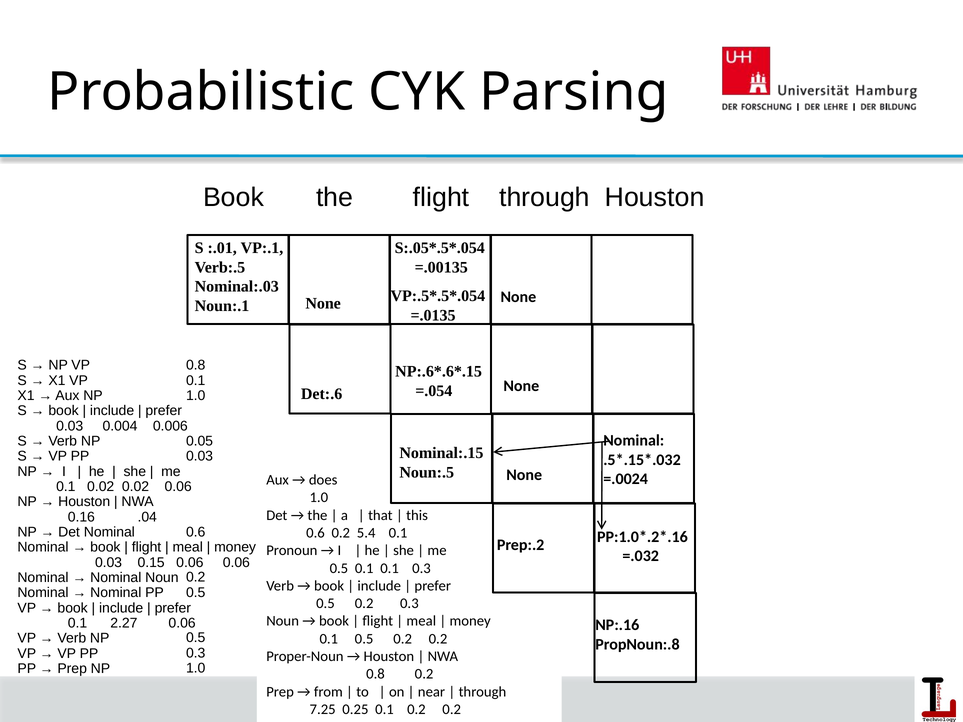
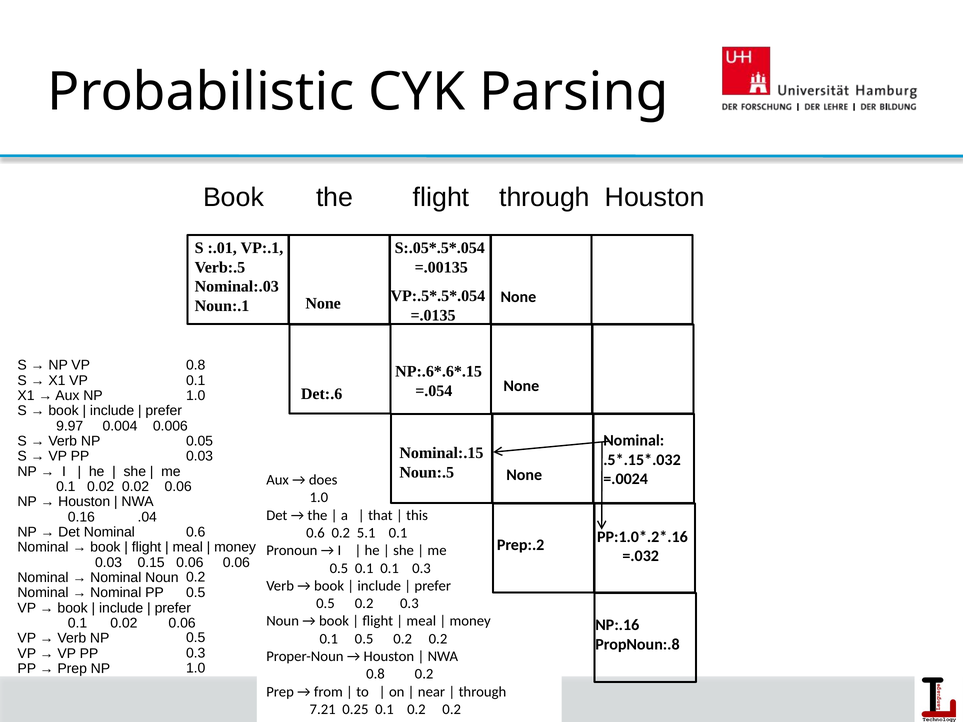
0.03: 0.03 -> 9.97 (70, 426)
5.4: 5.4 -> 5.1 (366, 533)
2.27: 2.27 -> 0.02 (124, 623)
7.25: 7.25 -> 7.21 (323, 710)
